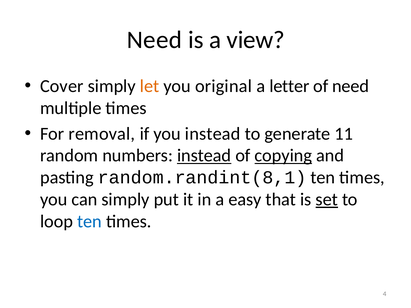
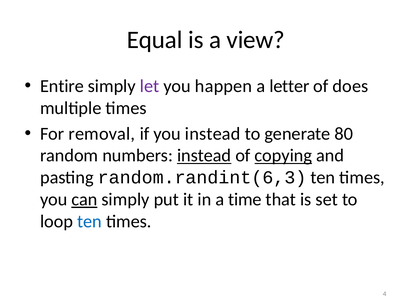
Need: Need -> Equal (155, 40)
Cover: Cover -> Entire (62, 86)
let colour: orange -> purple (150, 86)
original: original -> happen (224, 86)
of need: need -> does (350, 86)
11: 11 -> 80 (344, 134)
random.randint(8,1: random.randint(8,1 -> random.randint(6,3 (202, 178)
can underline: none -> present (84, 200)
easy: easy -> time (245, 200)
set underline: present -> none (327, 200)
